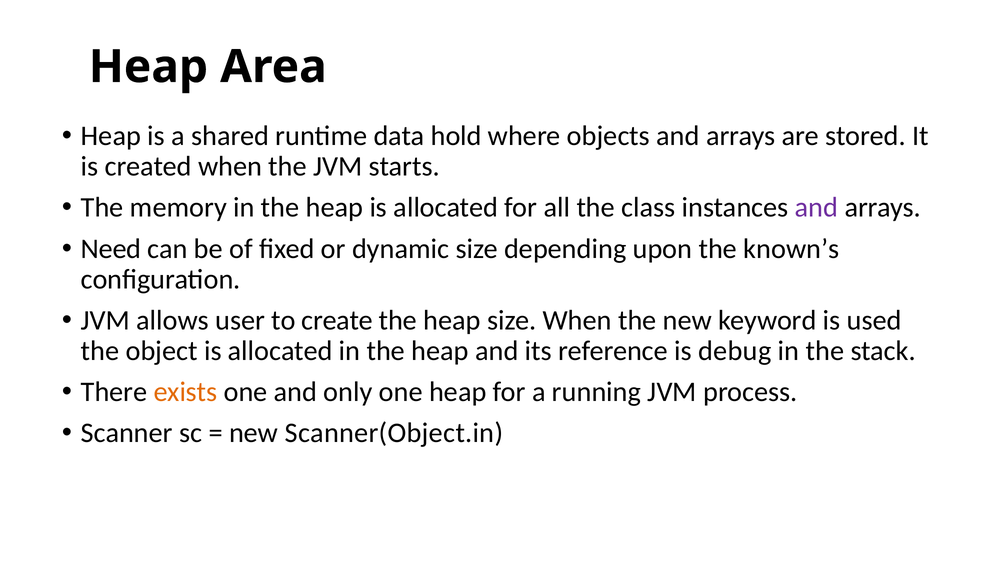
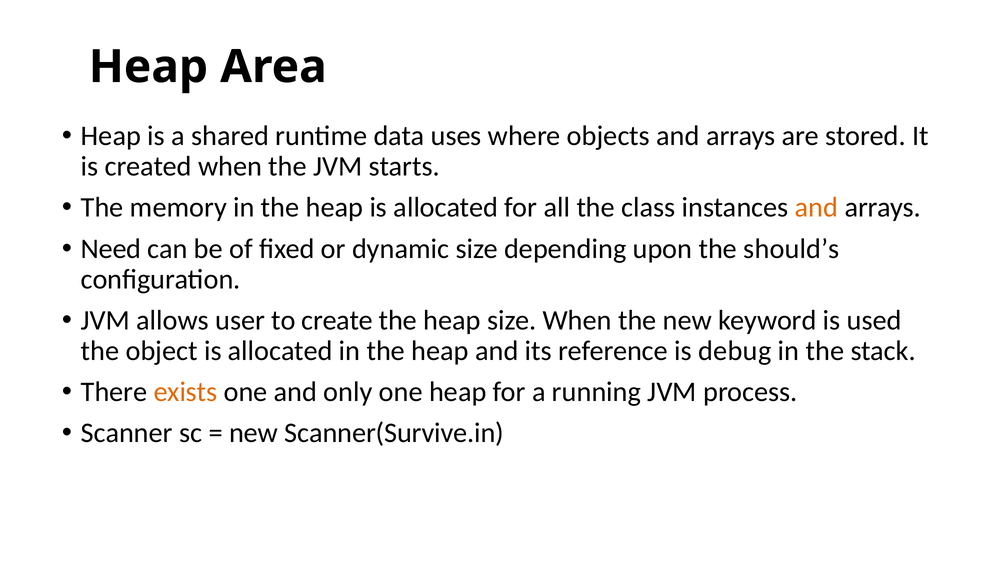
hold: hold -> uses (456, 136)
and colour: purple -> orange (817, 208)
known’s: known’s -> should’s (791, 249)
Scanner(Object.in: Scanner(Object.in -> Scanner(Survive.in (394, 433)
